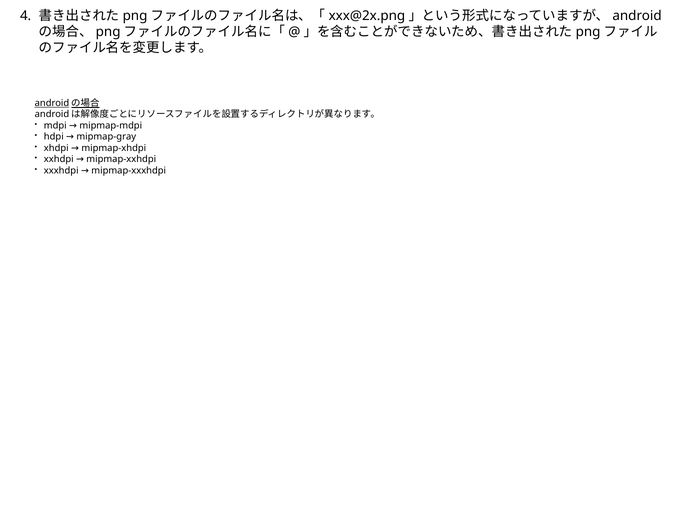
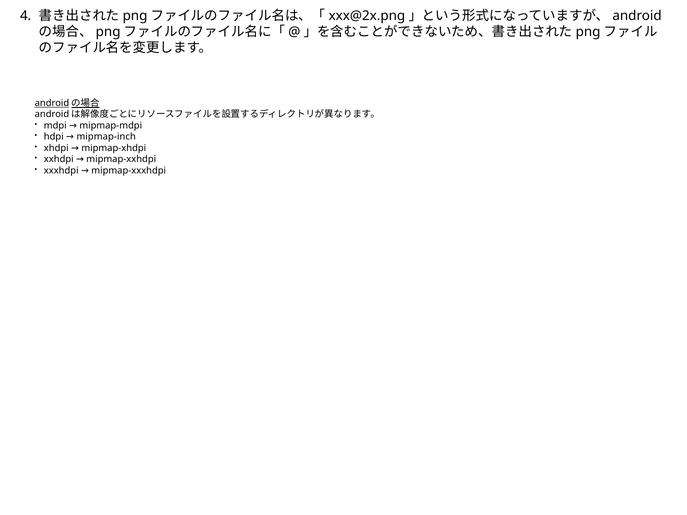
mipmap-gray: mipmap-gray -> mipmap-inch (106, 137)
